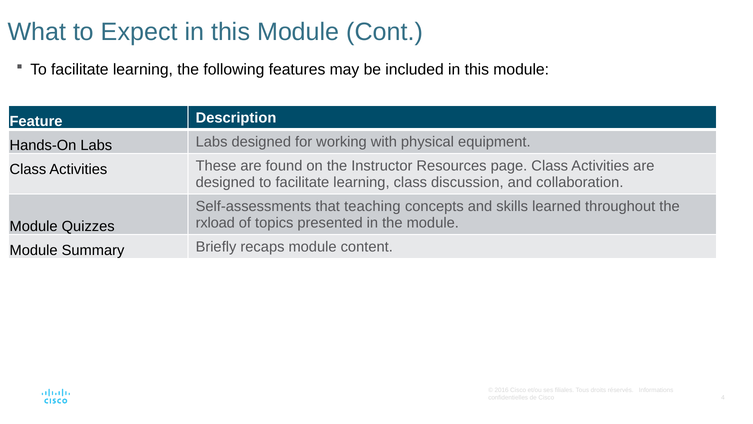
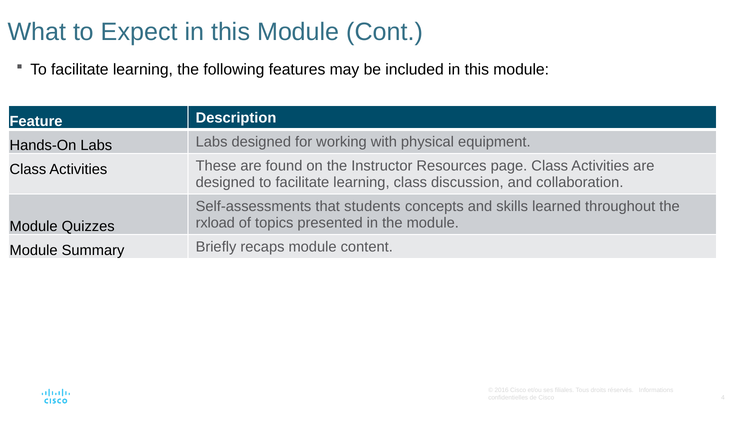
teaching: teaching -> students (372, 206)
